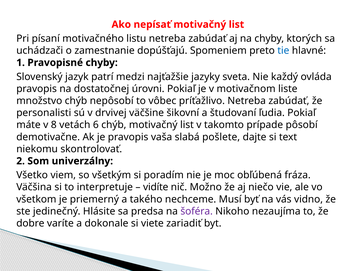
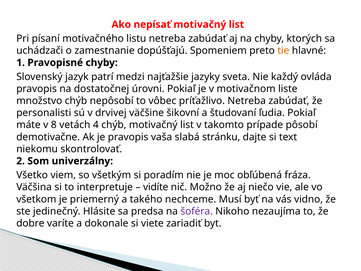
tie colour: blue -> orange (283, 51)
6: 6 -> 4 (96, 125)
pošlete: pošlete -> stránku (221, 137)
